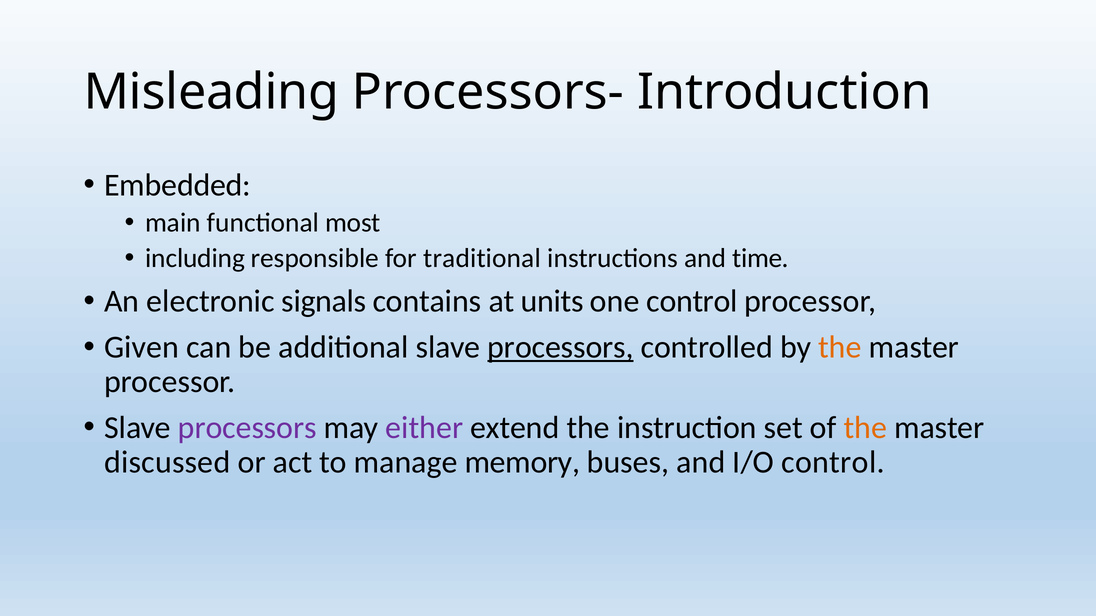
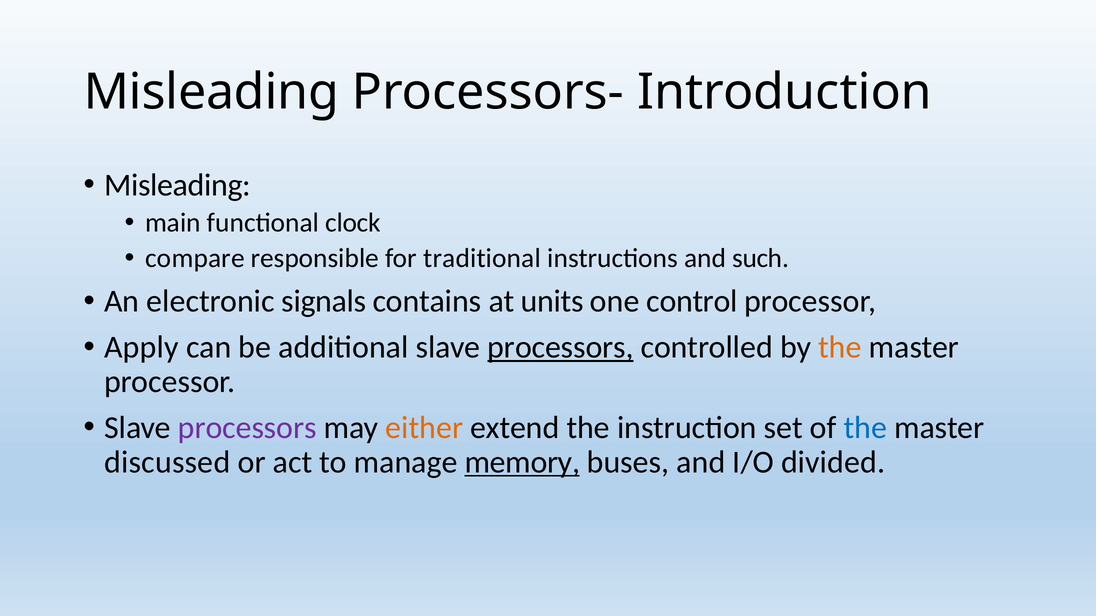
Embedded: Embedded -> Misleading (178, 185)
most: most -> clock (353, 223)
including: including -> compare (195, 258)
time: time -> such (761, 258)
Given: Given -> Apply (141, 348)
either colour: purple -> orange (424, 428)
the colour: orange -> blue (865, 428)
memory underline: none -> present (522, 462)
I/O control: control -> divided (833, 462)
